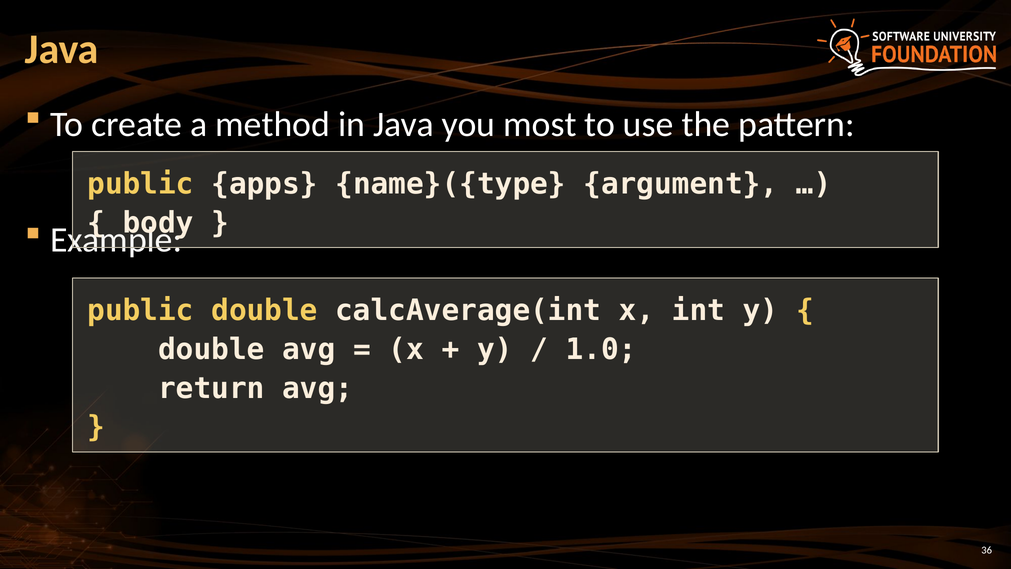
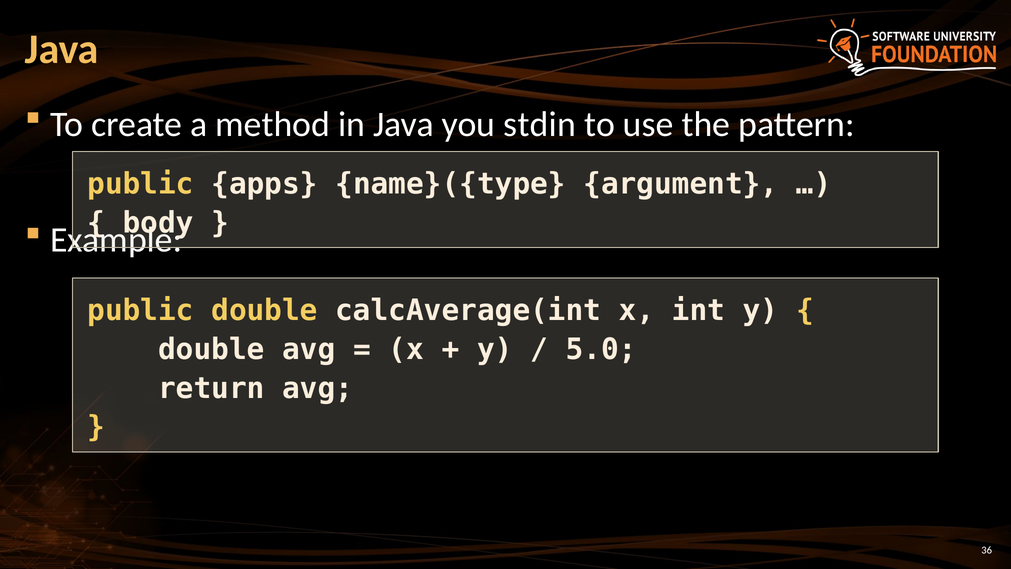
most: most -> stdin (540, 125)
1.0: 1.0 -> 5.0 (601, 349)
